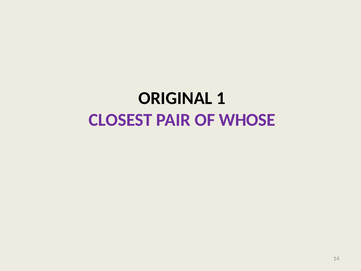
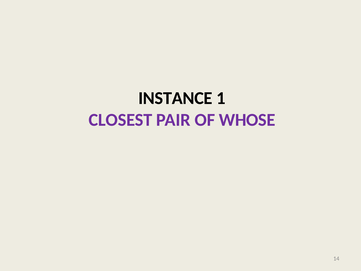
ORIGINAL: ORIGINAL -> INSTANCE (175, 98)
